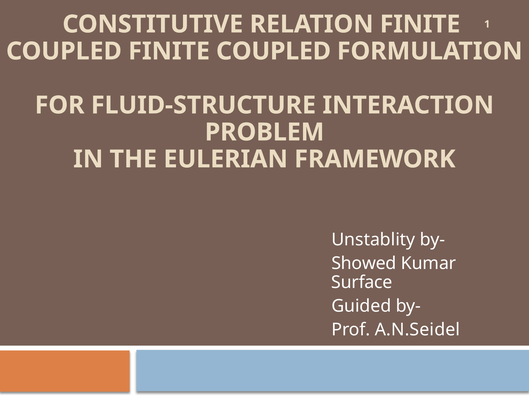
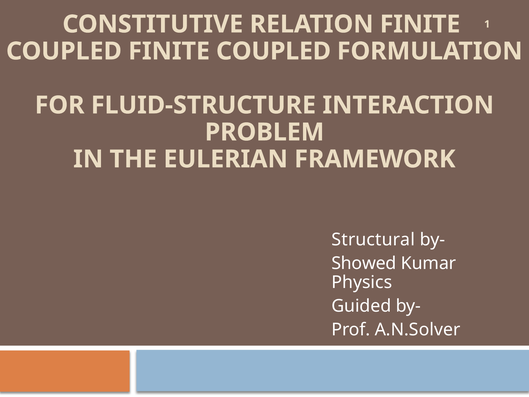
Unstablity: Unstablity -> Structural (373, 239)
Surface: Surface -> Physics (362, 282)
A.N.Seidel: A.N.Seidel -> A.N.Solver (417, 329)
